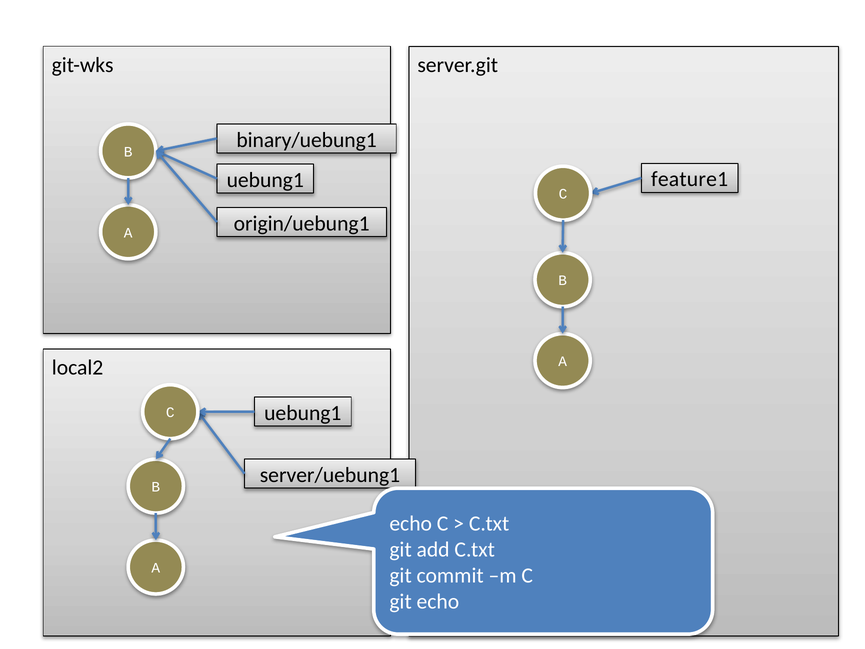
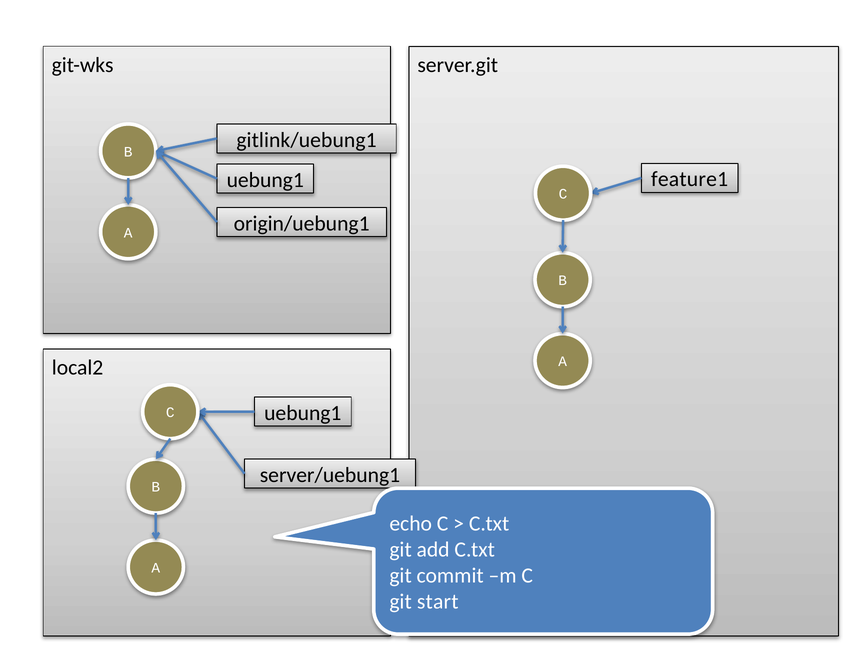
binary/uebung1: binary/uebung1 -> gitlink/uebung1 (306, 140)
git echo: echo -> start (438, 601)
